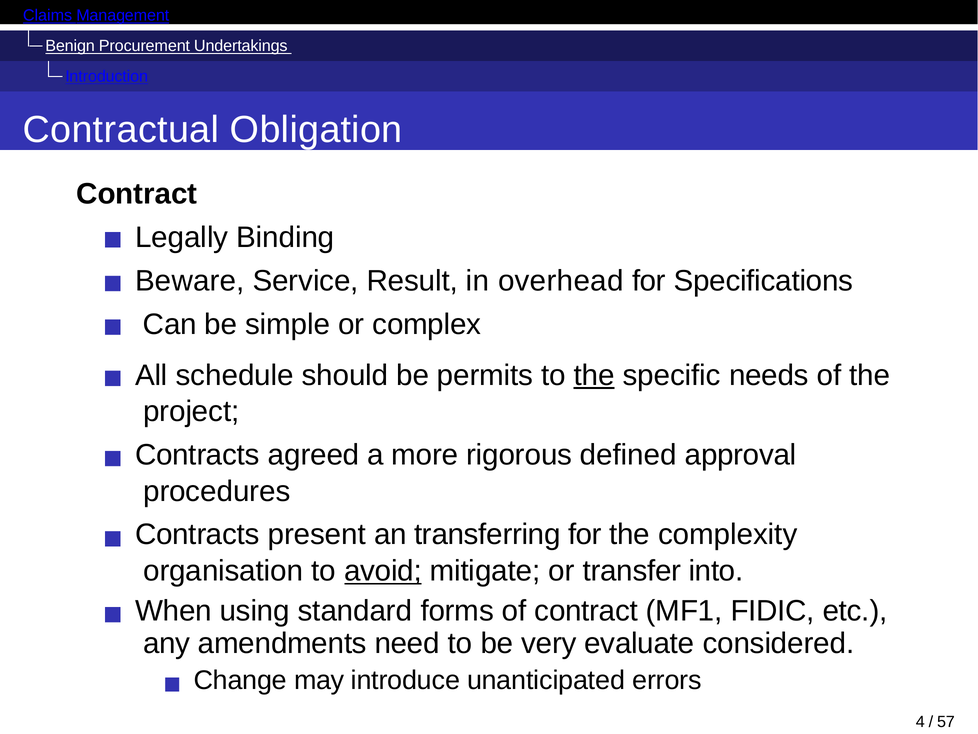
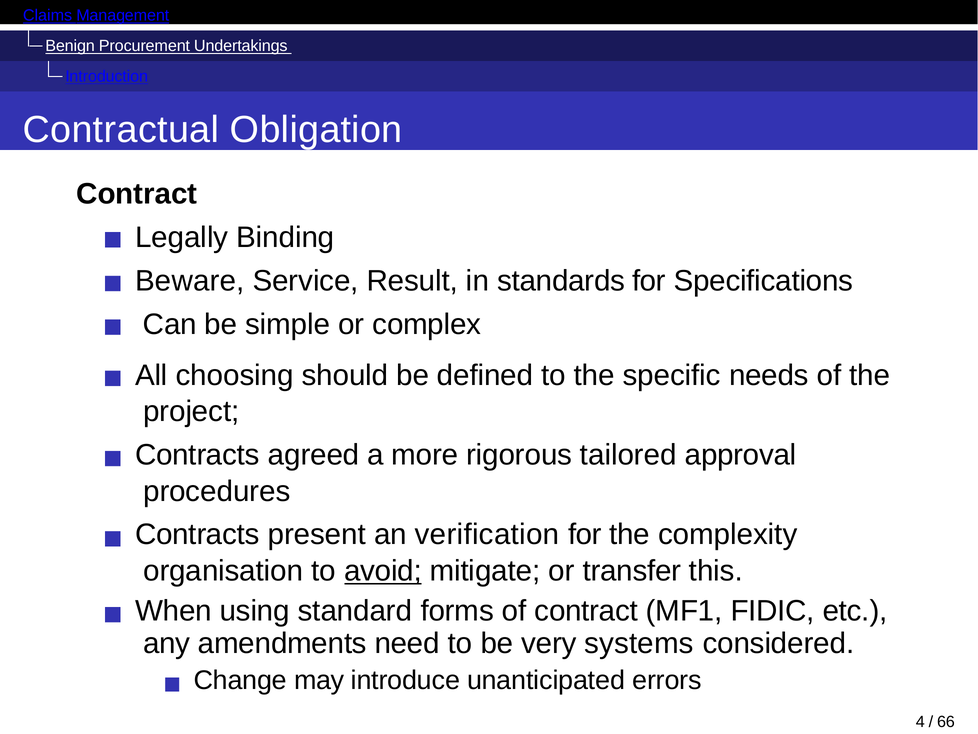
overhead: overhead -> standards (561, 281)
schedule: schedule -> choosing (235, 375)
permits: permits -> defined (485, 375)
the underline: present -> none (594, 375)
defined: defined -> tailored (628, 455)
transferring: transferring -> verification (487, 535)
into: into -> this (716, 571)
evaluate: evaluate -> systems (639, 643)
57: 57 -> 66 (946, 722)
